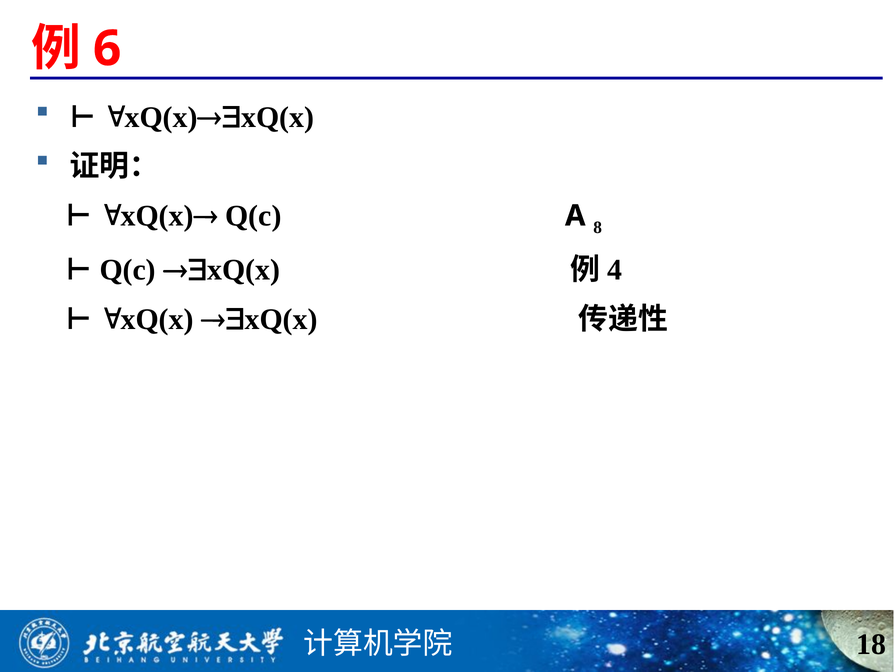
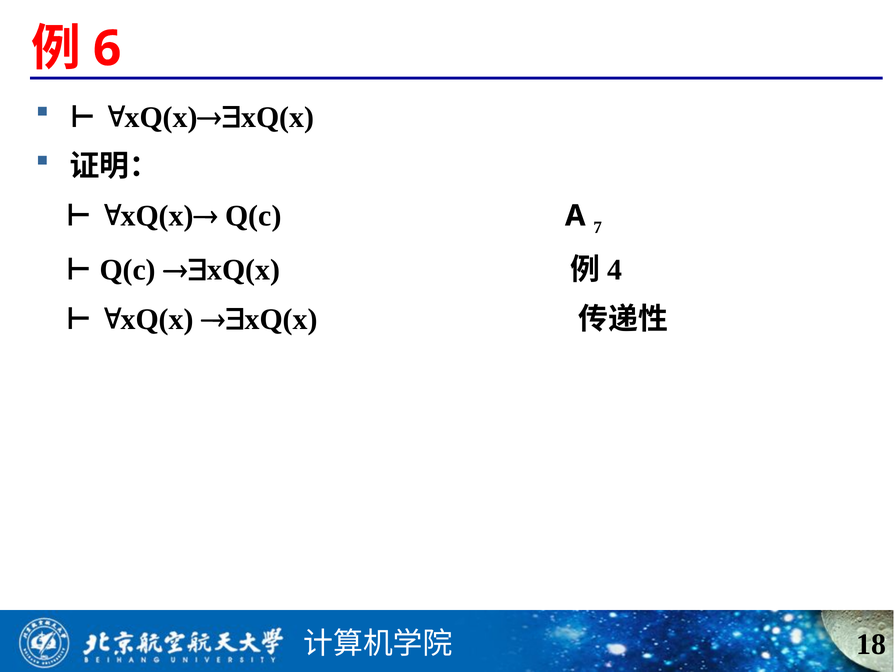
8: 8 -> 7 (598, 227)
